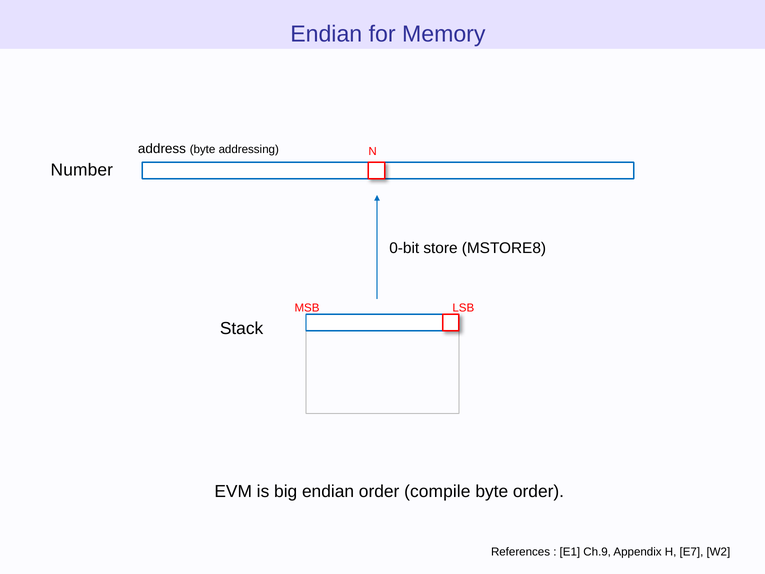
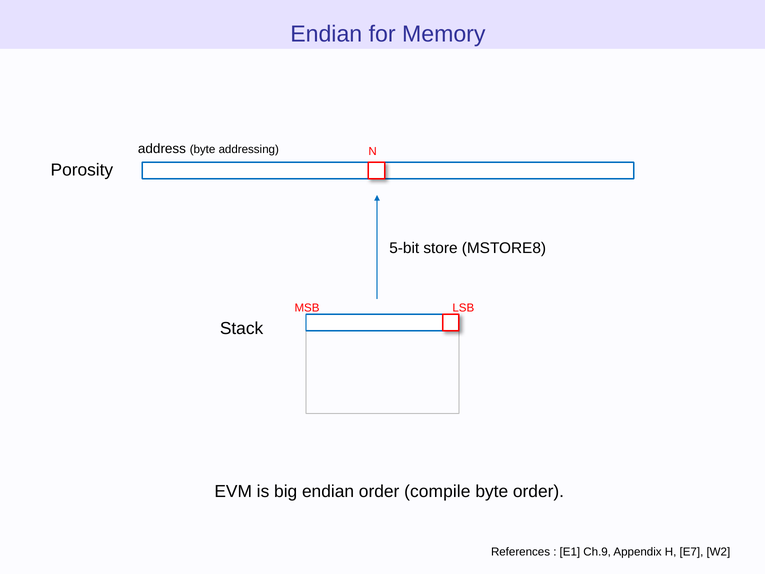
Number: Number -> Porosity (82, 170)
0-bit: 0-bit -> 5-bit (404, 248)
